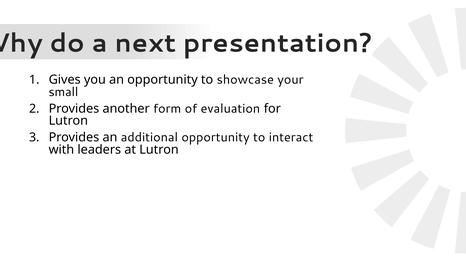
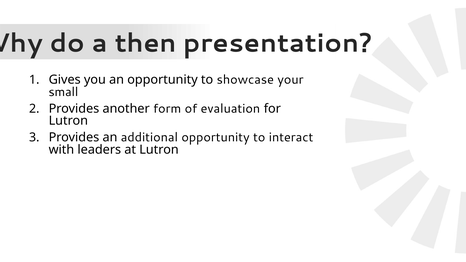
next: next -> then (146, 43)
